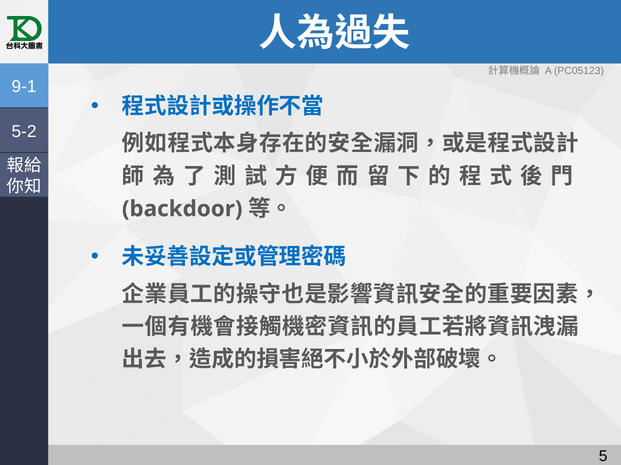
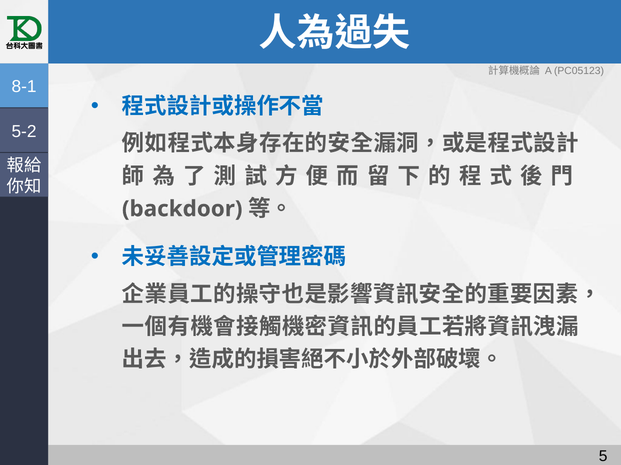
9-1: 9-1 -> 8-1 (24, 87)
